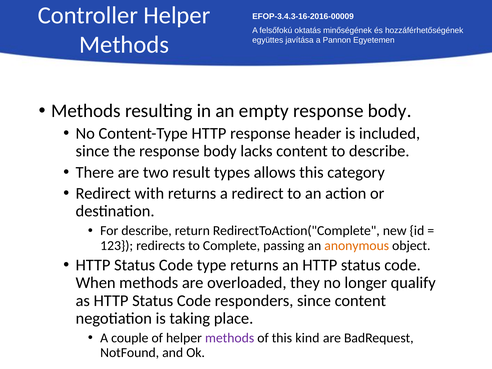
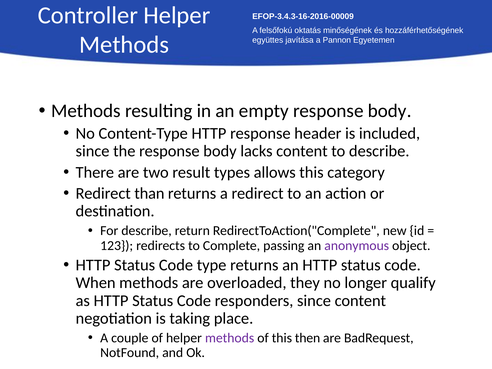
with: with -> than (149, 193)
anonymous colour: orange -> purple (357, 246)
kind: kind -> then (308, 338)
